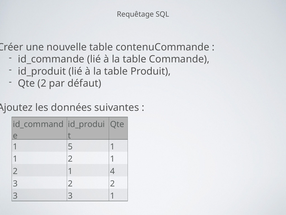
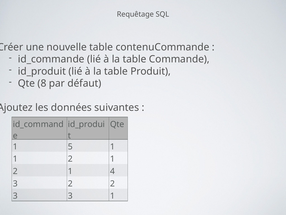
Qte 2: 2 -> 8 (42, 83)
